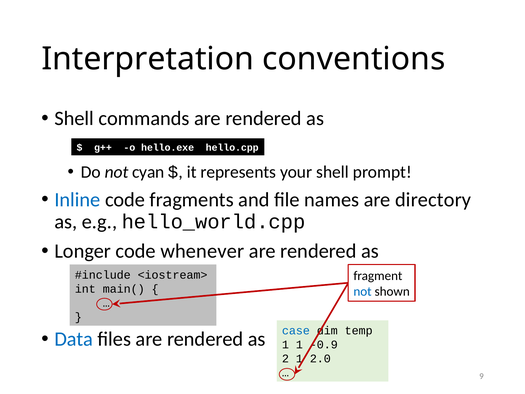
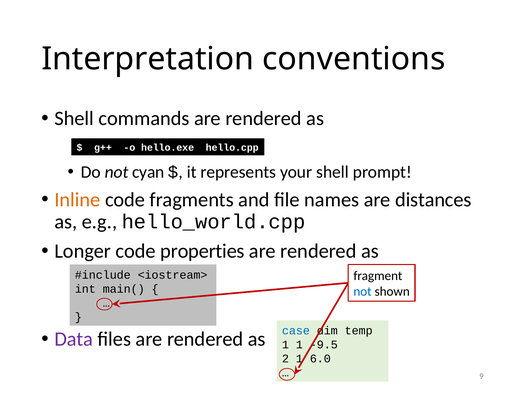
Inline colour: blue -> orange (77, 200)
directory: directory -> distances (433, 200)
whenever: whenever -> properties (202, 251)
Data colour: blue -> purple (74, 339)
-0.9: -0.9 -> -9.5 (324, 345)
2.0: 2.0 -> 6.0 (320, 359)
